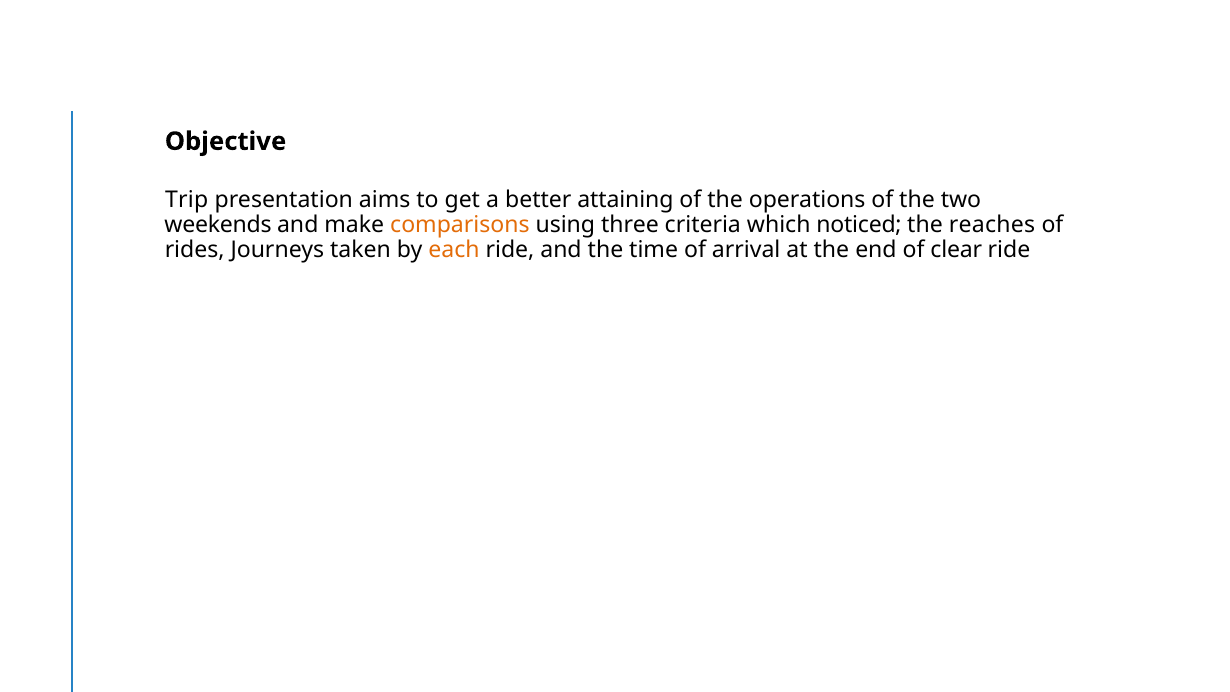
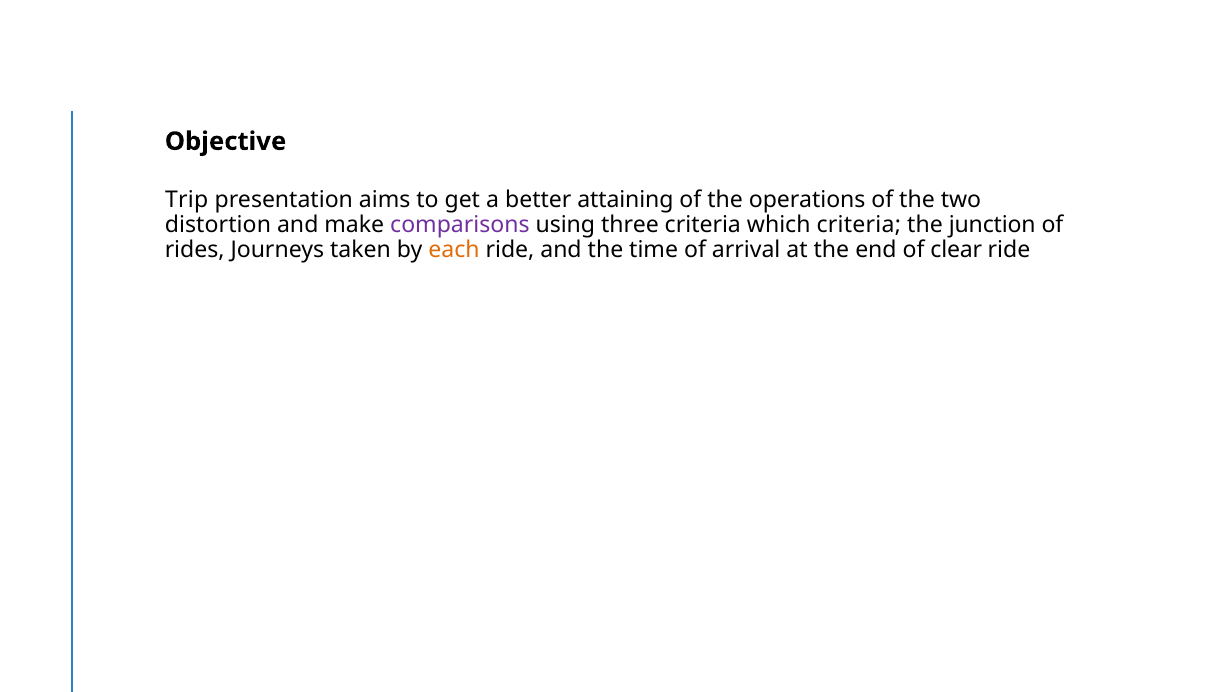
weekends: weekends -> distortion (218, 225)
comparisons colour: orange -> purple (460, 225)
which noticed: noticed -> criteria (859, 225)
reaches: reaches -> junction (992, 225)
